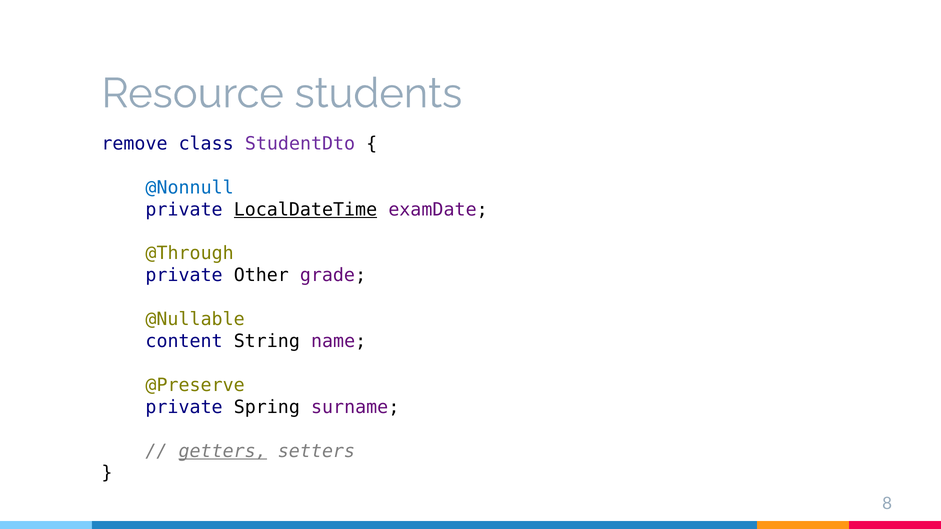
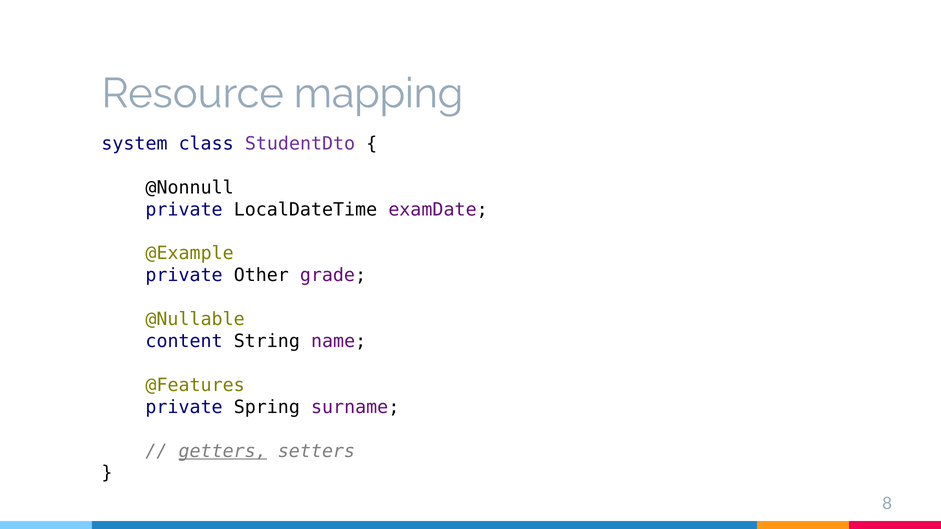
students: students -> mapping (379, 94)
remove: remove -> system (134, 144)
@Nonnull colour: blue -> black (190, 188)
LocalDateTime underline: present -> none (305, 210)
@Through: @Through -> @Example (190, 254)
@Preserve: @Preserve -> @Features (195, 385)
